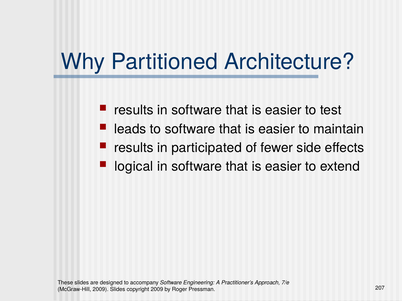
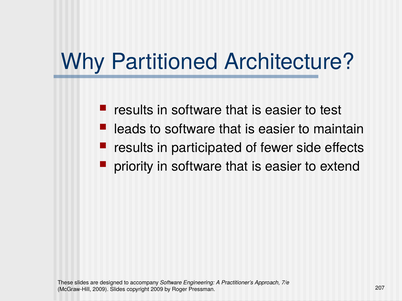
logical: logical -> priority (134, 167)
